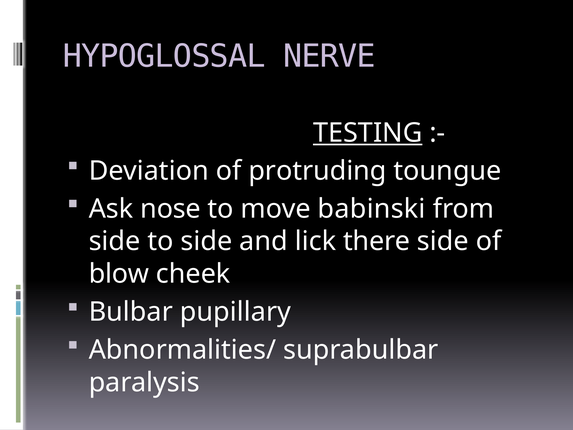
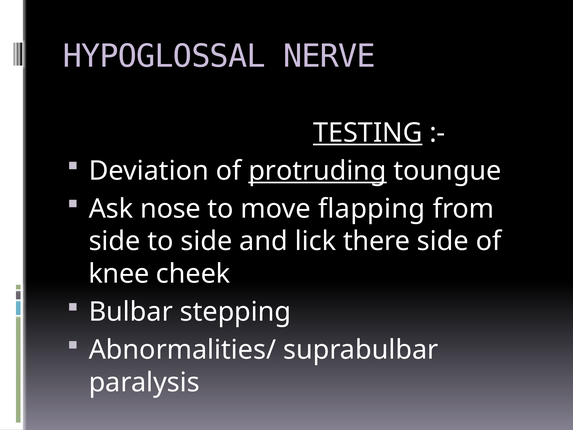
protruding underline: none -> present (318, 171)
babinski: babinski -> flapping (372, 209)
blow: blow -> knee (119, 274)
pupillary: pupillary -> stepping (235, 312)
